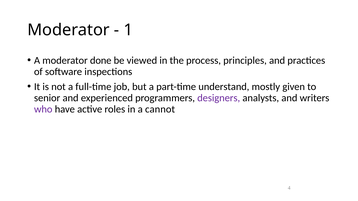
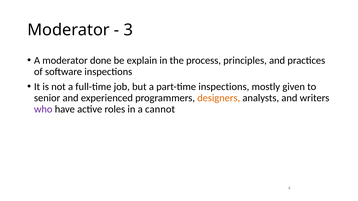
1: 1 -> 3 (128, 30)
viewed: viewed -> explain (142, 61)
part-time understand: understand -> inspections (224, 87)
designers colour: purple -> orange (219, 98)
